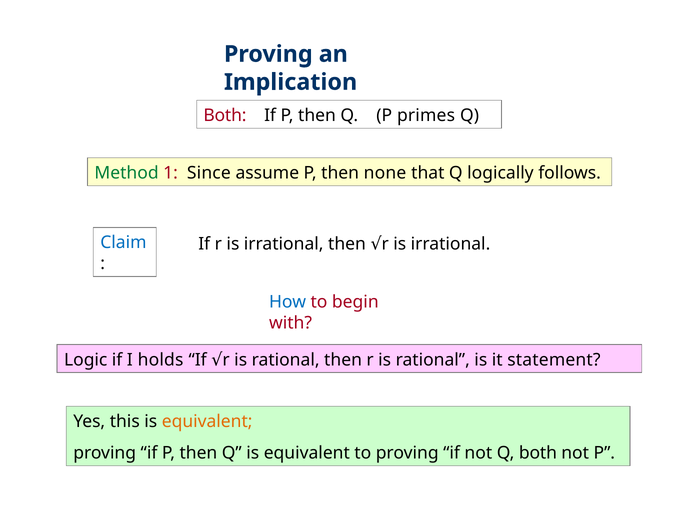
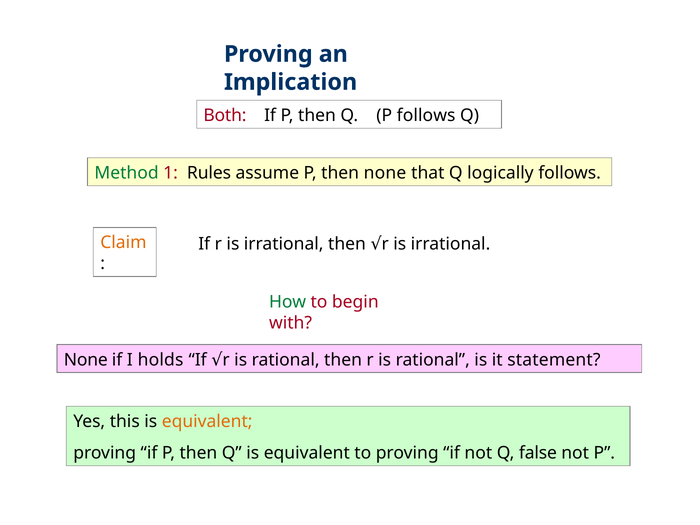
P primes: primes -> follows (426, 115)
Since: Since -> Rules (209, 173)
Claim colour: blue -> orange (123, 243)
How colour: blue -> green (288, 302)
Logic: Logic -> None (86, 360)
Q both: both -> false (538, 453)
